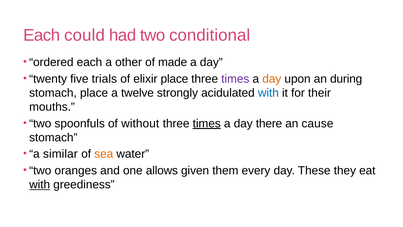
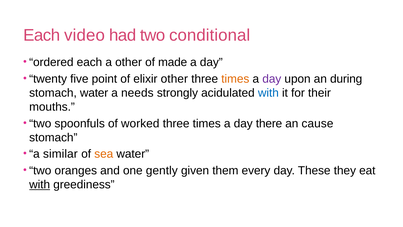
could: could -> video (84, 35)
trials: trials -> point (104, 79)
elixir place: place -> other (174, 79)
times colour: purple -> orange (235, 79)
day colour: orange -> purple (272, 79)
stomach place: place -> water (94, 93)
twelve: twelve -> needs (137, 93)
without: without -> worked (140, 123)
times underline: present -> none (207, 123)
allows: allows -> gently (162, 170)
